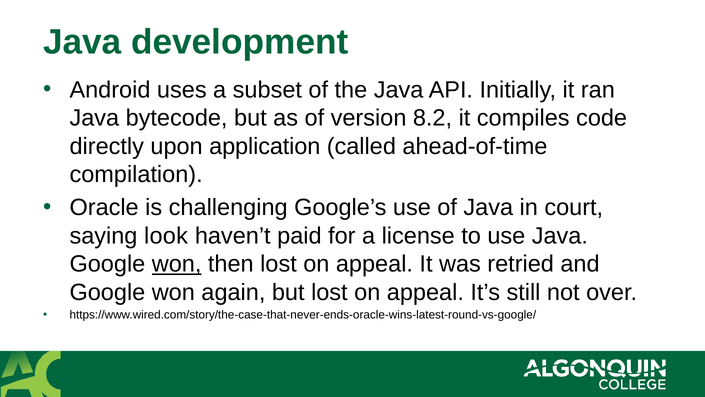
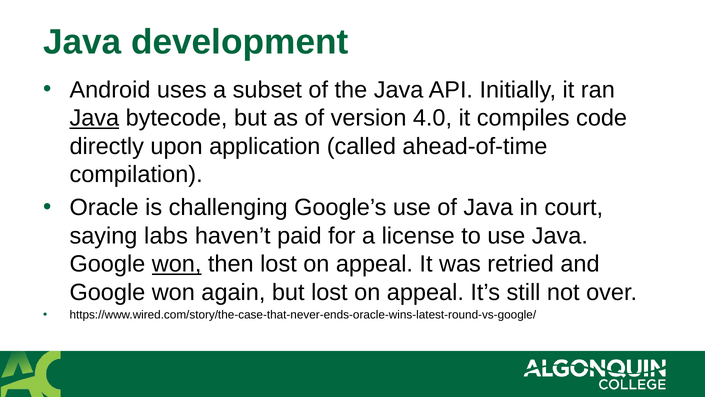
Java underline: none -> present (94, 118)
8.2: 8.2 -> 4.0 (432, 118)
look: look -> labs (166, 236)
